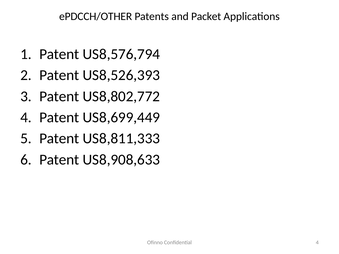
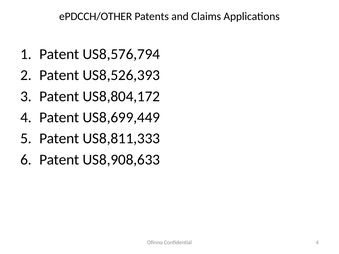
Packet: Packet -> Claims (206, 16)
US8,802,772: US8,802,772 -> US8,804,172 (121, 96)
